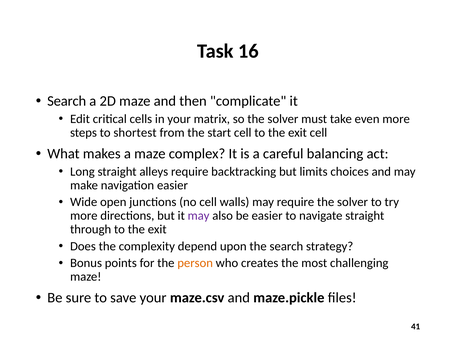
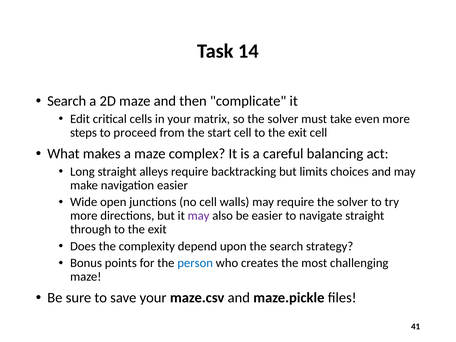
16: 16 -> 14 (248, 51)
shortest: shortest -> proceed (135, 133)
person colour: orange -> blue (195, 263)
